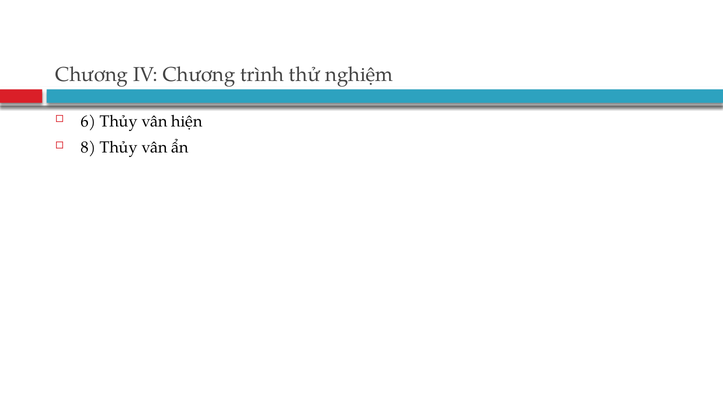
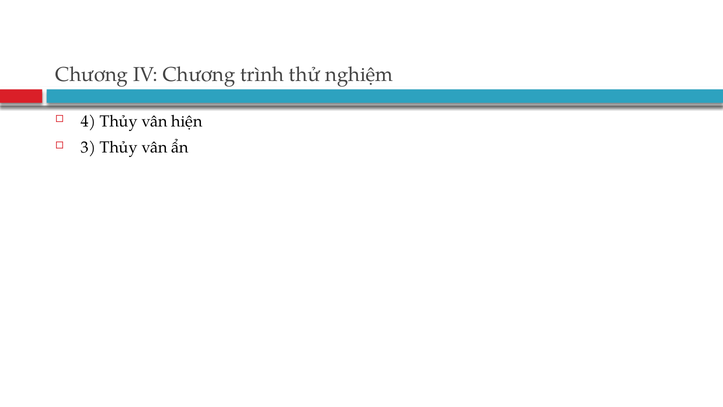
6: 6 -> 4 (88, 121)
8: 8 -> 3 (88, 148)
